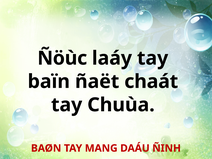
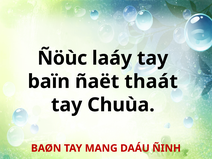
chaát: chaát -> thaát (151, 82)
